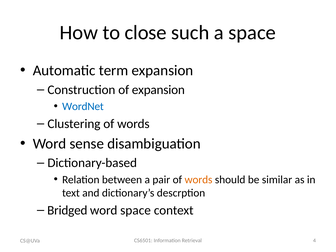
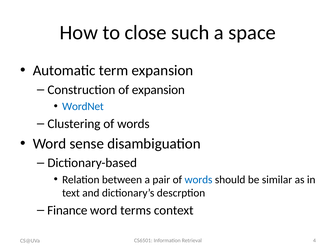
words colour: orange -> blue (198, 180)
Bridged: Bridged -> Finance (67, 210)
word space: space -> terms (136, 210)
